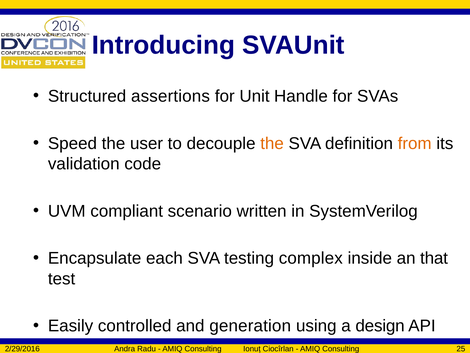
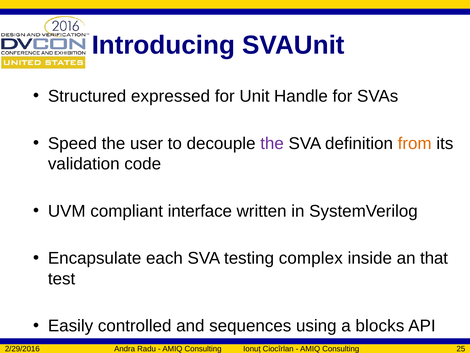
assertions: assertions -> expressed (171, 96)
the colour: orange -> purple (272, 143)
scenario: scenario -> interface (200, 211)
generation: generation -> sequences (250, 326)
design: design -> blocks (380, 326)
